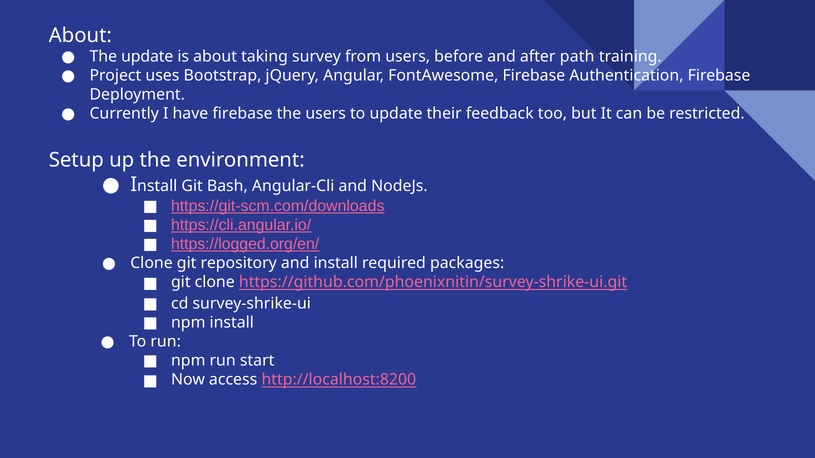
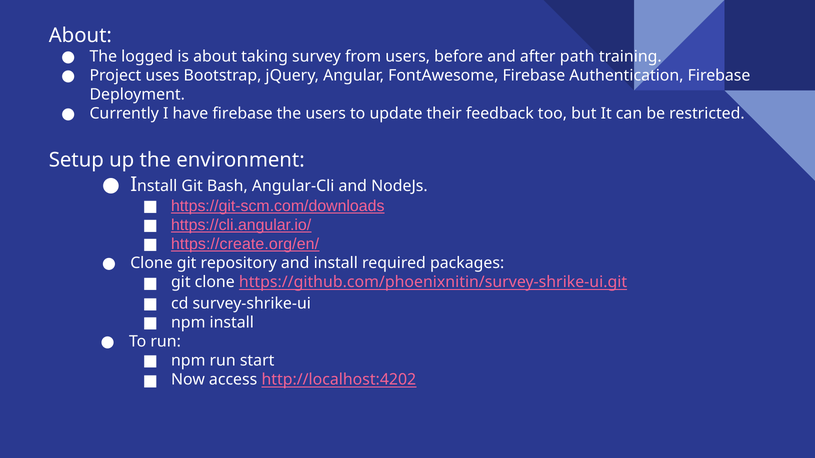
The update: update -> logged (147, 57)
https://logged.org/en/: https://logged.org/en/ -> https://create.org/en/ (245, 244)
http://localhost:8200: http://localhost:8200 -> http://localhost:4202 (339, 380)
